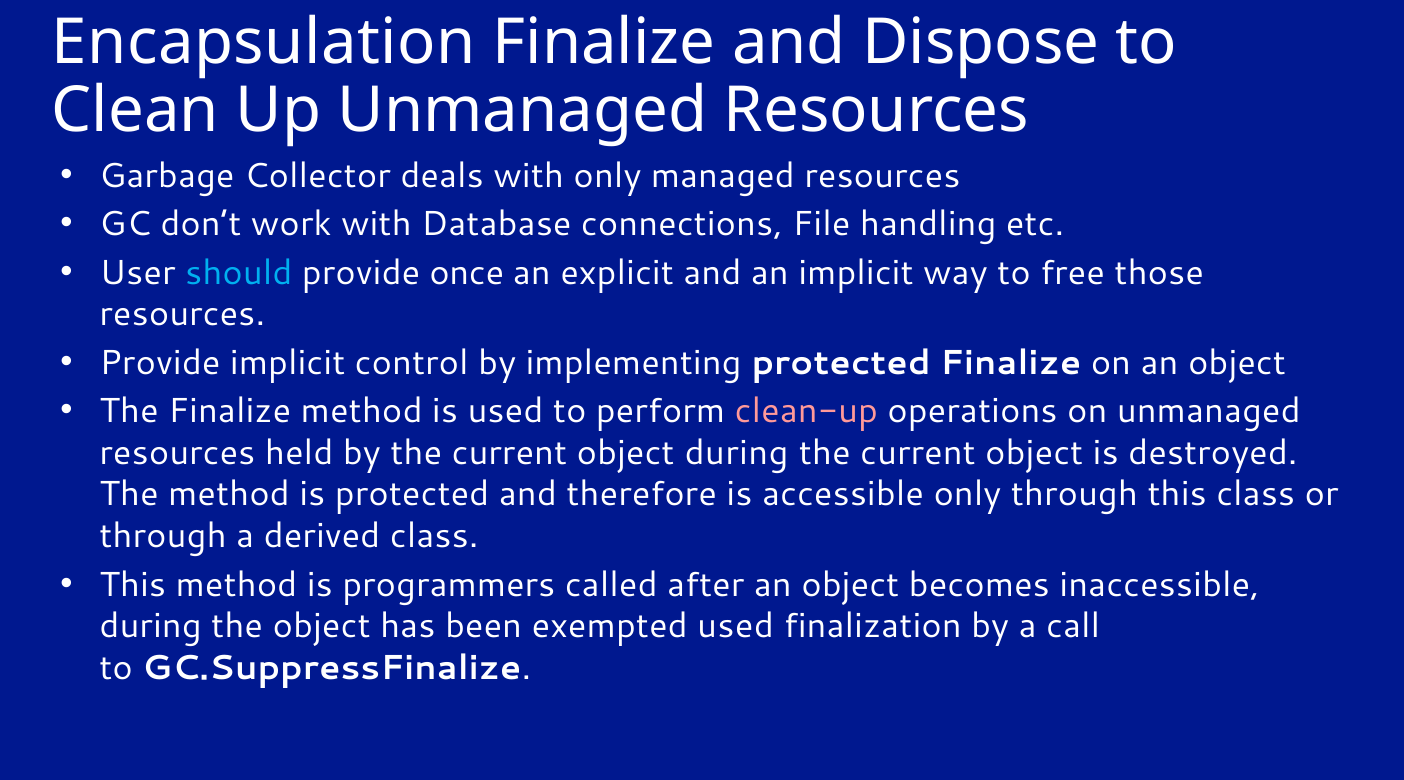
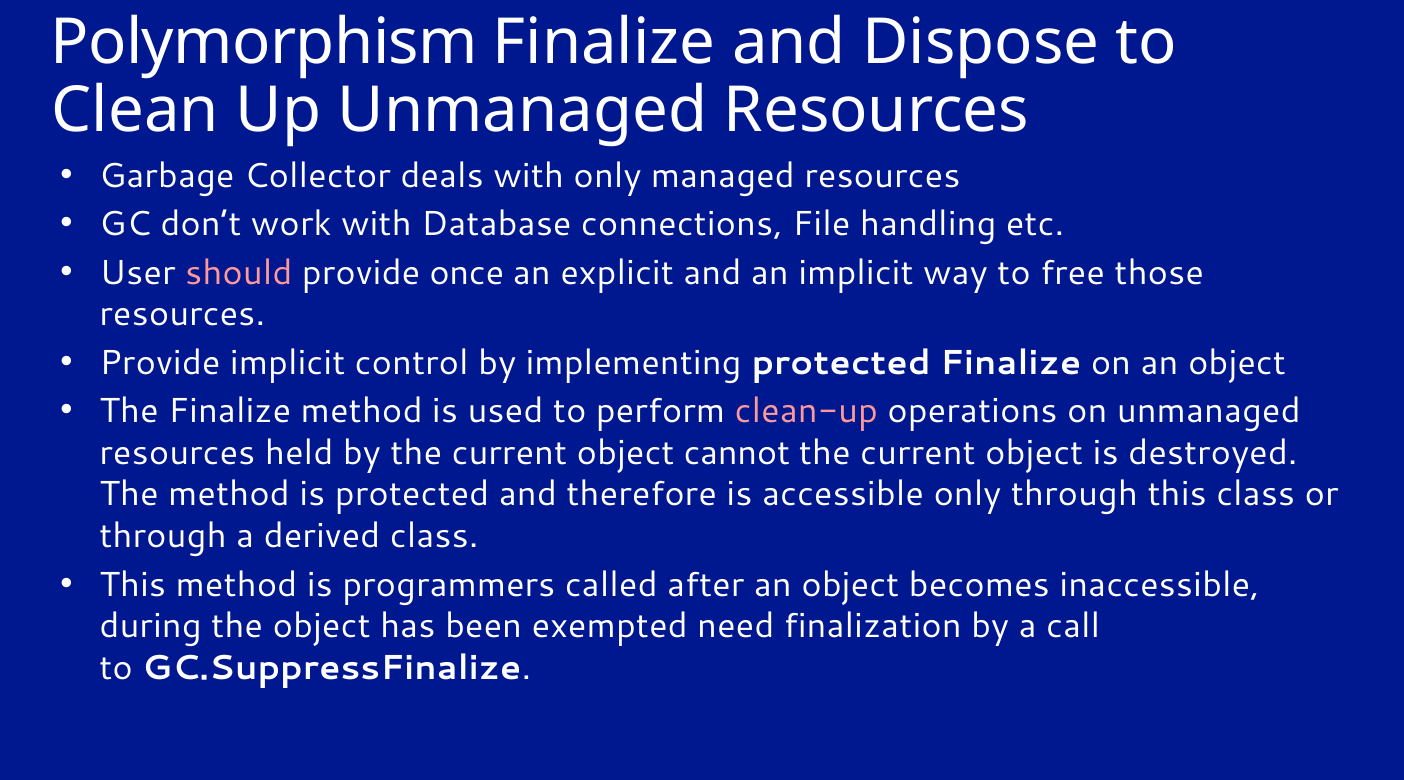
Encapsulation: Encapsulation -> Polymorphism (264, 42)
should colour: light blue -> pink (239, 273)
object during: during -> cannot (737, 453)
exempted used: used -> need (736, 626)
